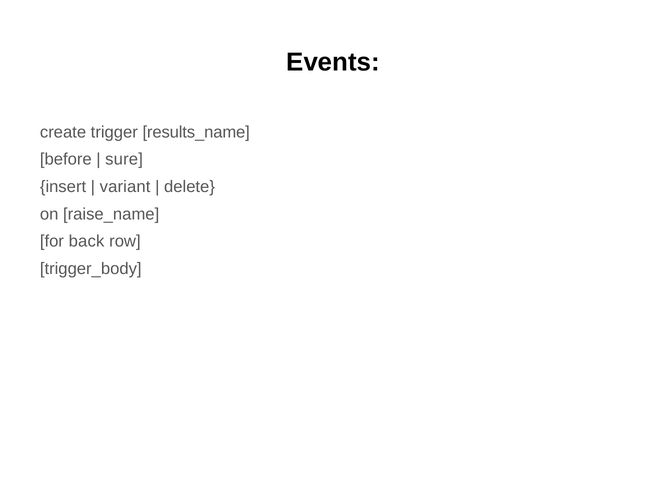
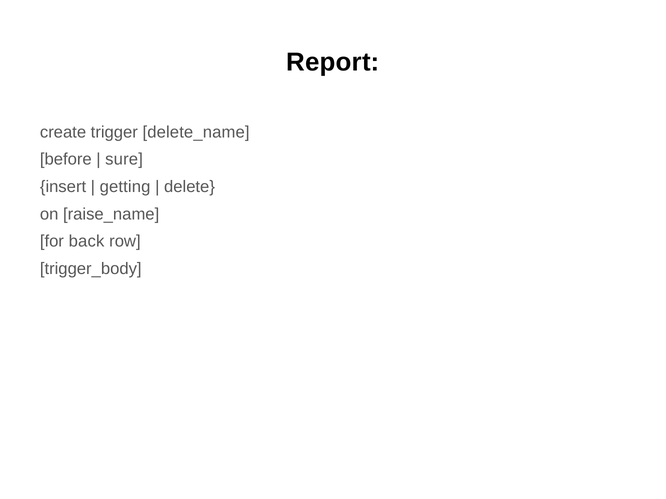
Events: Events -> Report (333, 62)
results_name: results_name -> delete_name (196, 132)
variant: variant -> getting (125, 187)
